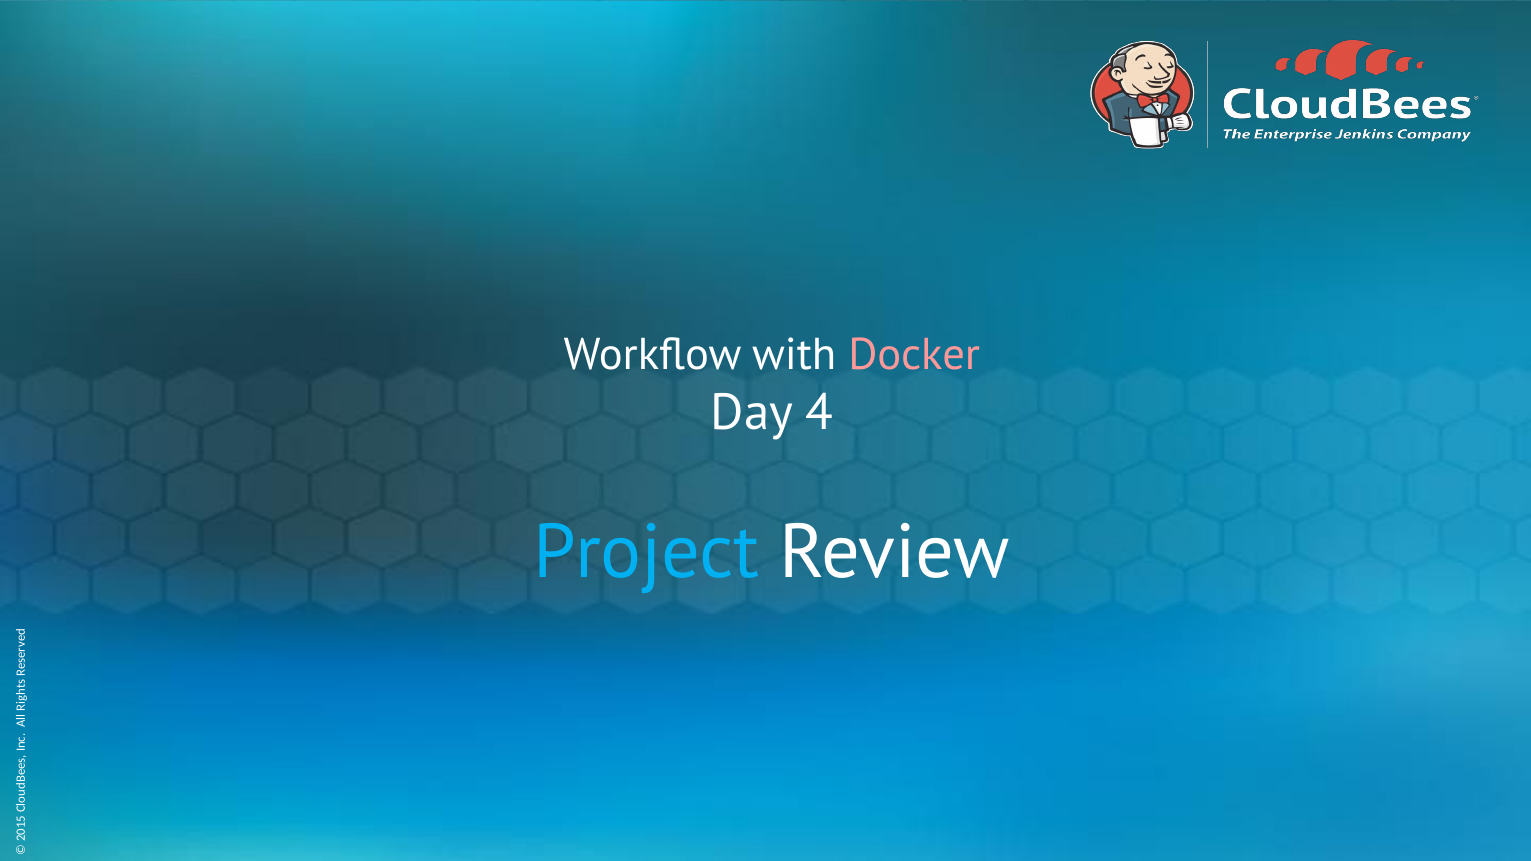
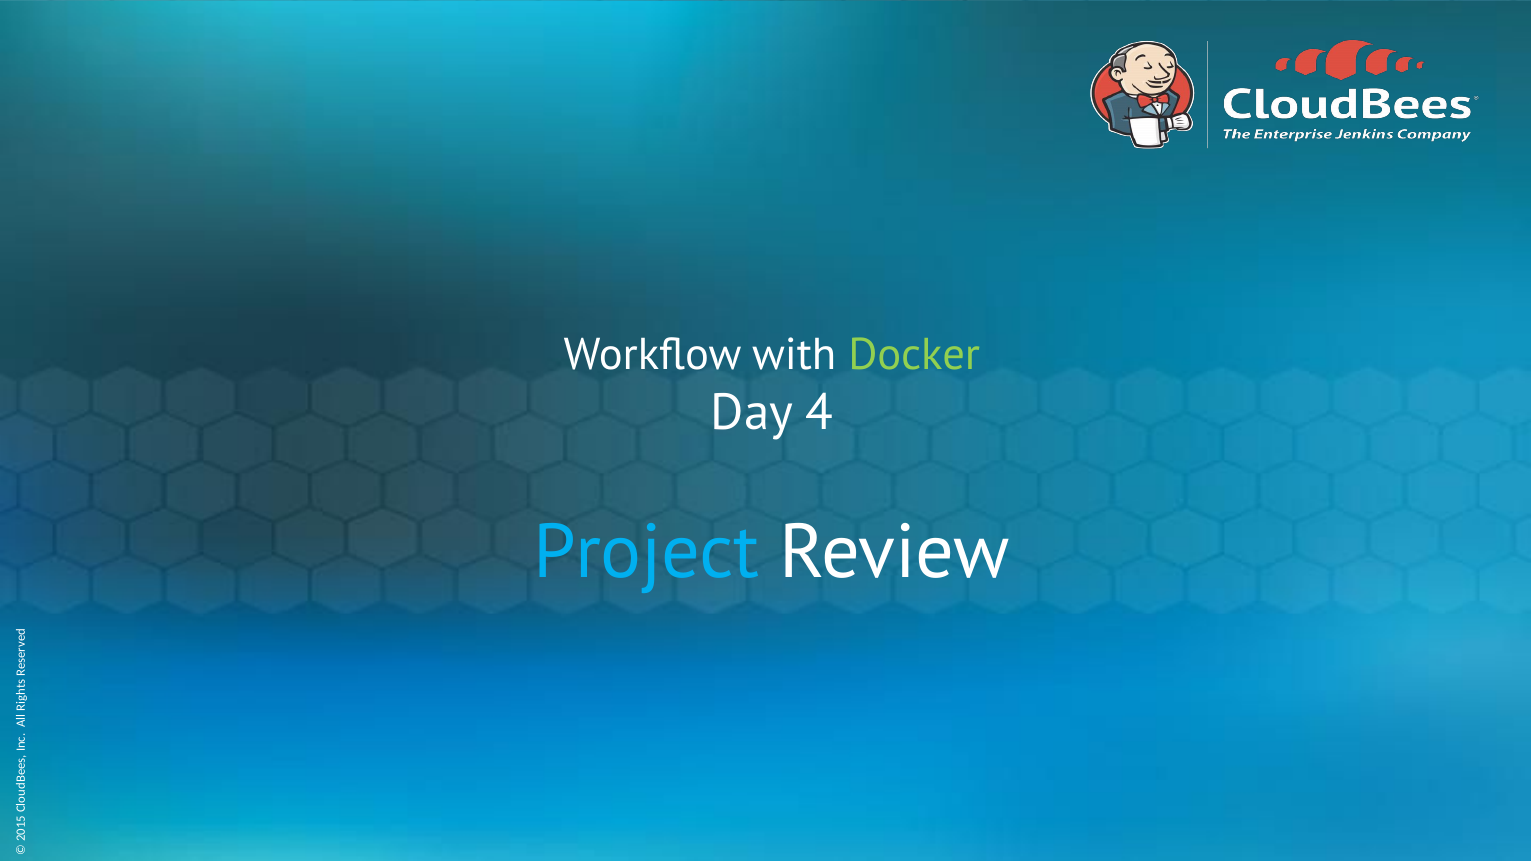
Docker colour: pink -> light green (914, 355)
